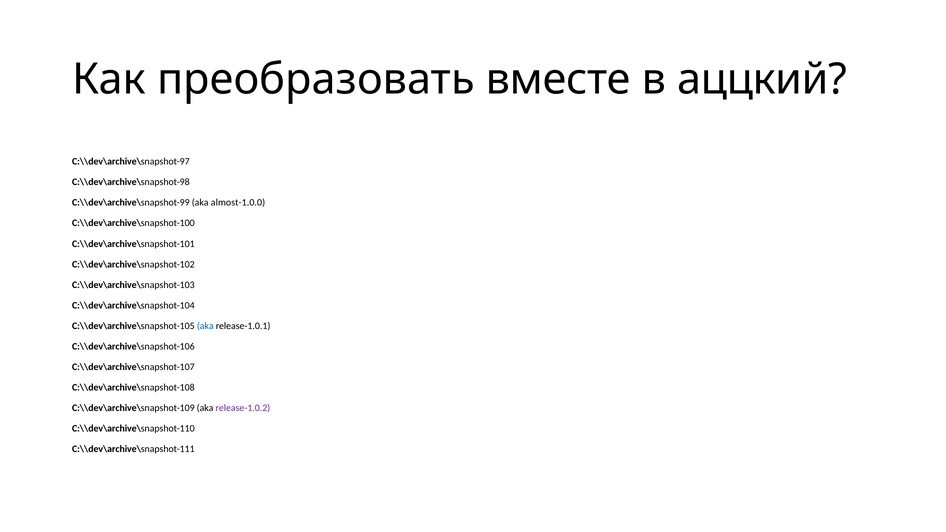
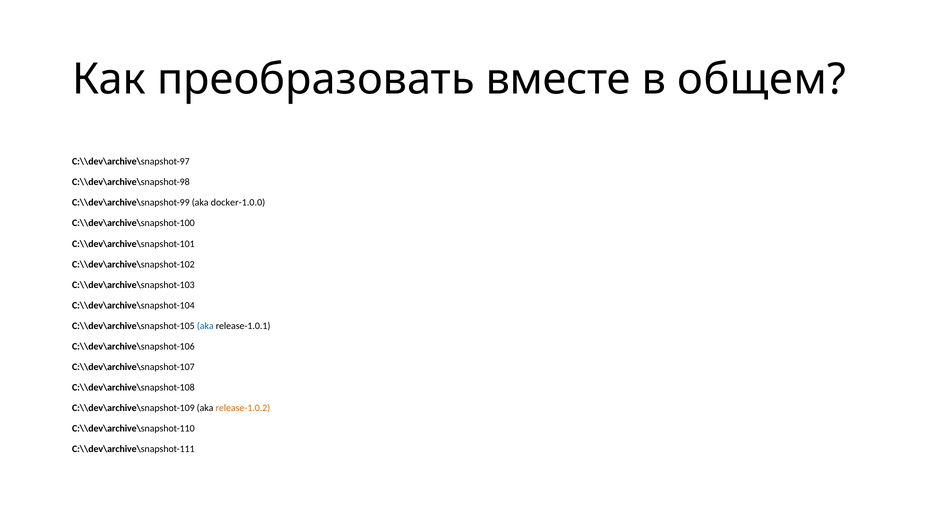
аццкий: аццкий -> общем (762, 79)
almost-1.0.0: almost-1.0.0 -> docker-1.0.0 (238, 203)
release-1.0.2 colour: purple -> orange (243, 408)
